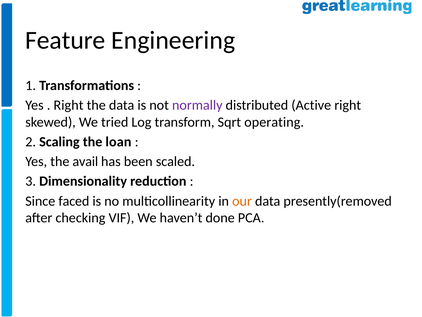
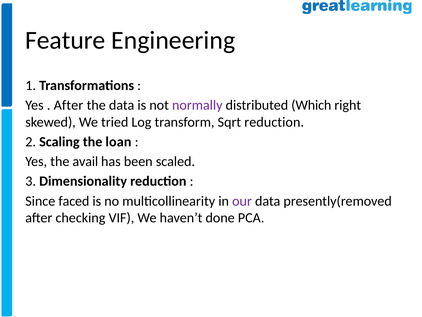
Right: Right -> After (68, 105)
Active: Active -> Which (311, 105)
Sqrt operating: operating -> reduction (274, 122)
our colour: orange -> purple (242, 201)
